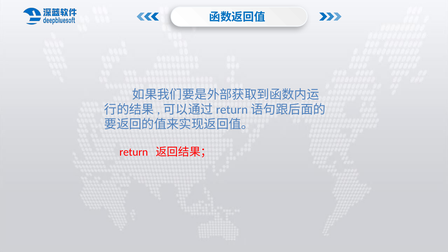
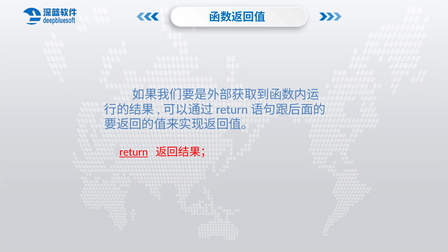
return underline: none -> present (134, 152)
